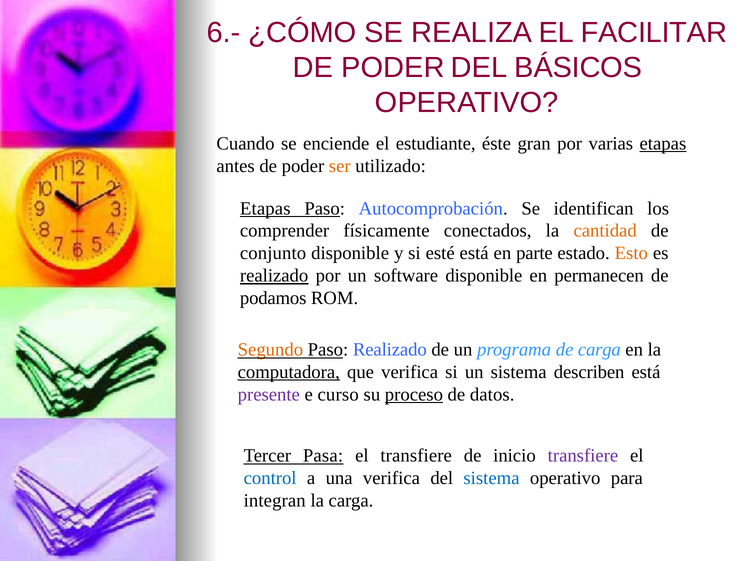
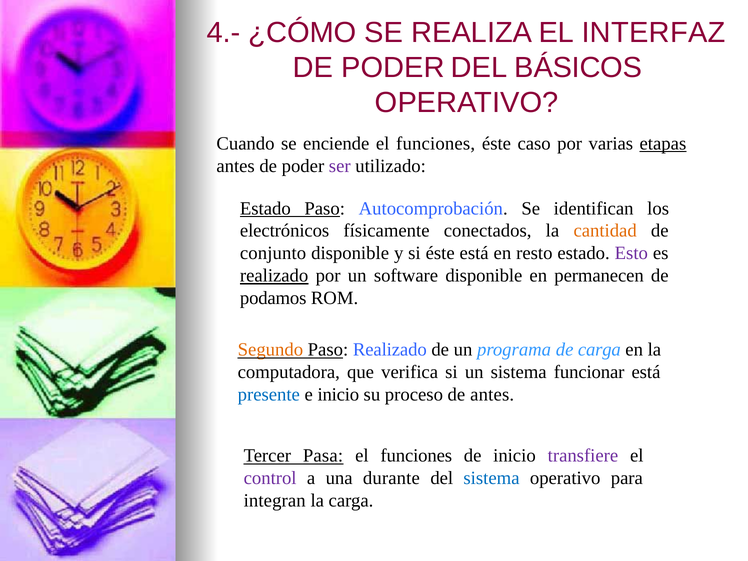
6.-: 6.- -> 4.- (223, 33)
FACILITAR: FACILITAR -> INTERFAZ (654, 33)
enciende el estudiante: estudiante -> funciones (436, 144)
gran: gran -> caso (534, 144)
ser colour: orange -> purple (340, 166)
Etapas: Etapas -> Estado (265, 208)
comprender: comprender -> electrónicos (285, 231)
si esté: esté -> éste (440, 253)
parte: parte -> resto (534, 253)
Esto colour: orange -> purple (631, 253)
computadora underline: present -> none (289, 372)
describen: describen -> funcionar (589, 372)
presente colour: purple -> blue (269, 395)
e curso: curso -> inicio (338, 395)
proceso underline: present -> none (414, 395)
de datos: datos -> antes (492, 395)
transfiere: transfiere -> funciones (416, 456)
control colour: blue -> purple (270, 478)
una verifica: verifica -> durante (391, 478)
